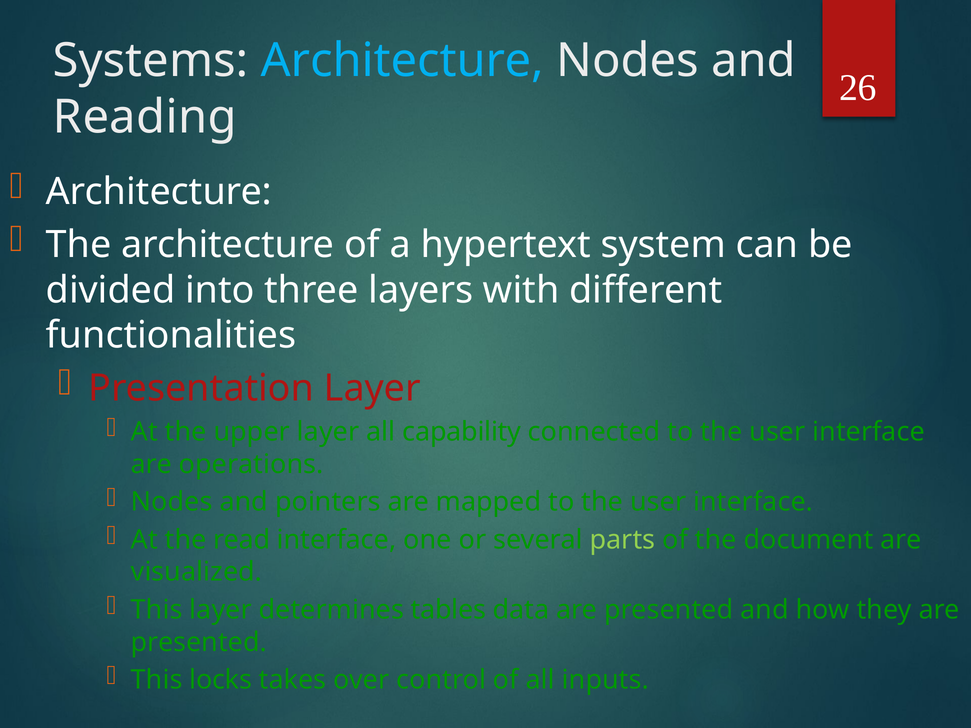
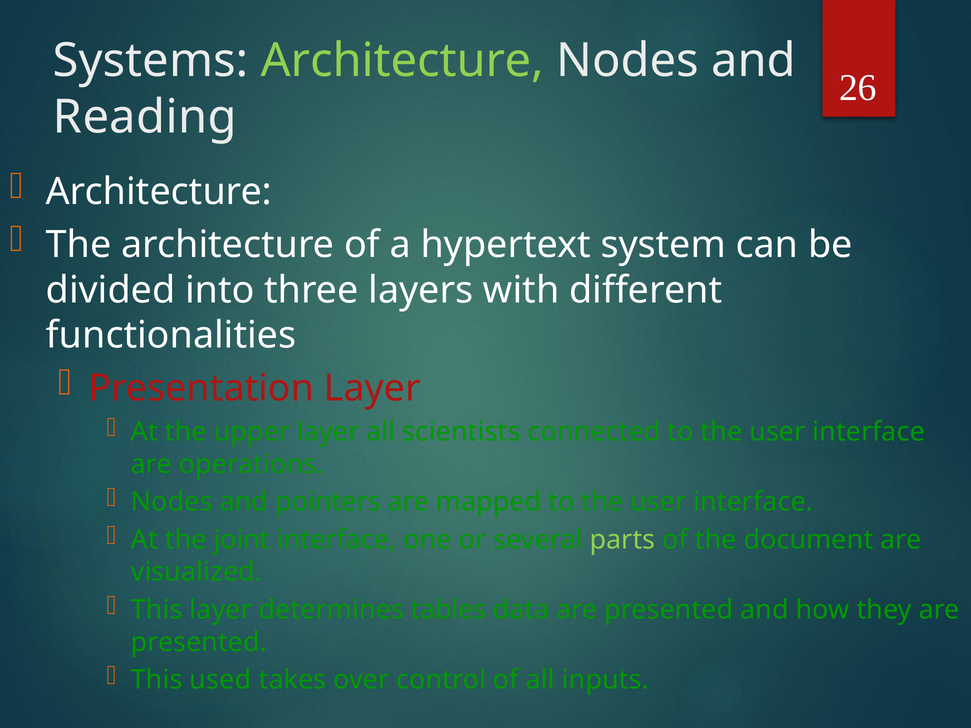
Architecture colour: light blue -> light green (402, 61)
capability: capability -> scientists (462, 432)
read: read -> joint (242, 540)
locks: locks -> used (220, 680)
